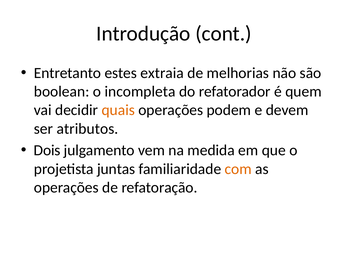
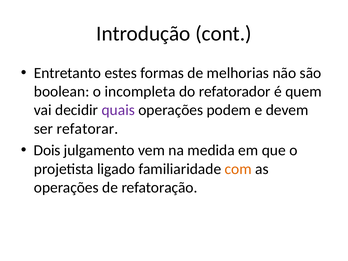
extraia: extraia -> formas (162, 73)
quais colour: orange -> purple (118, 110)
atributos: atributos -> refatorar (87, 129)
juntas: juntas -> ligado (116, 169)
